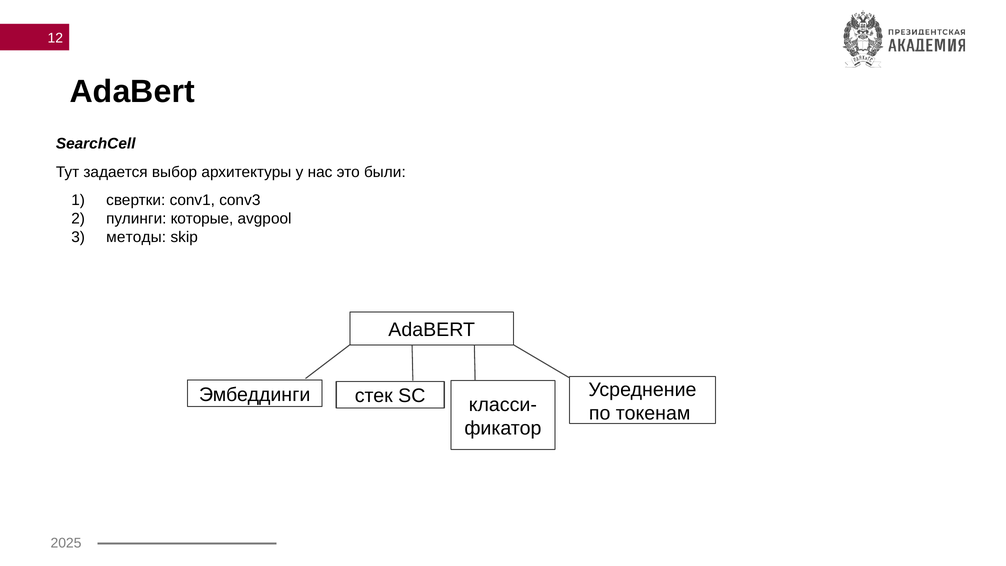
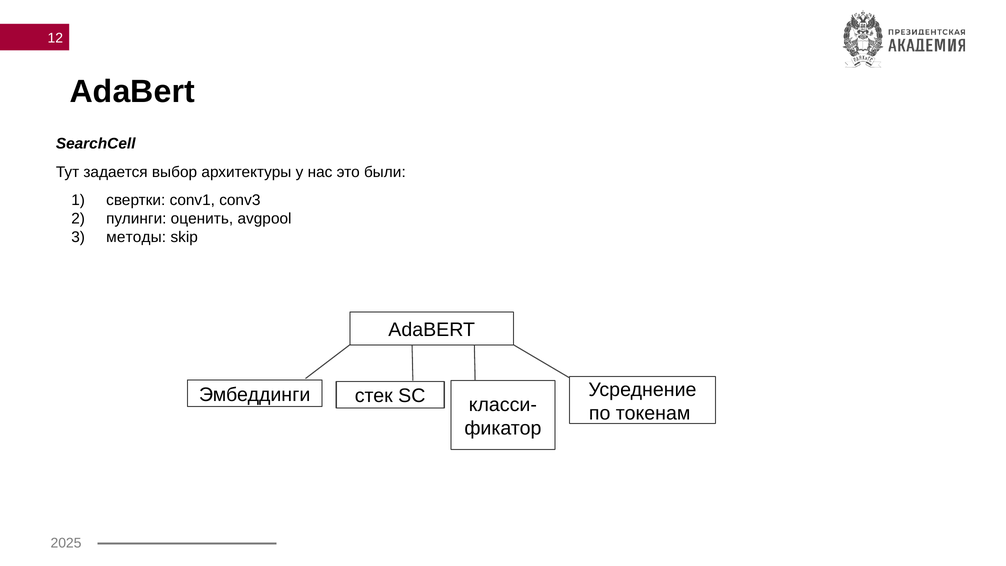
которые: которые -> оценить (202, 219)
